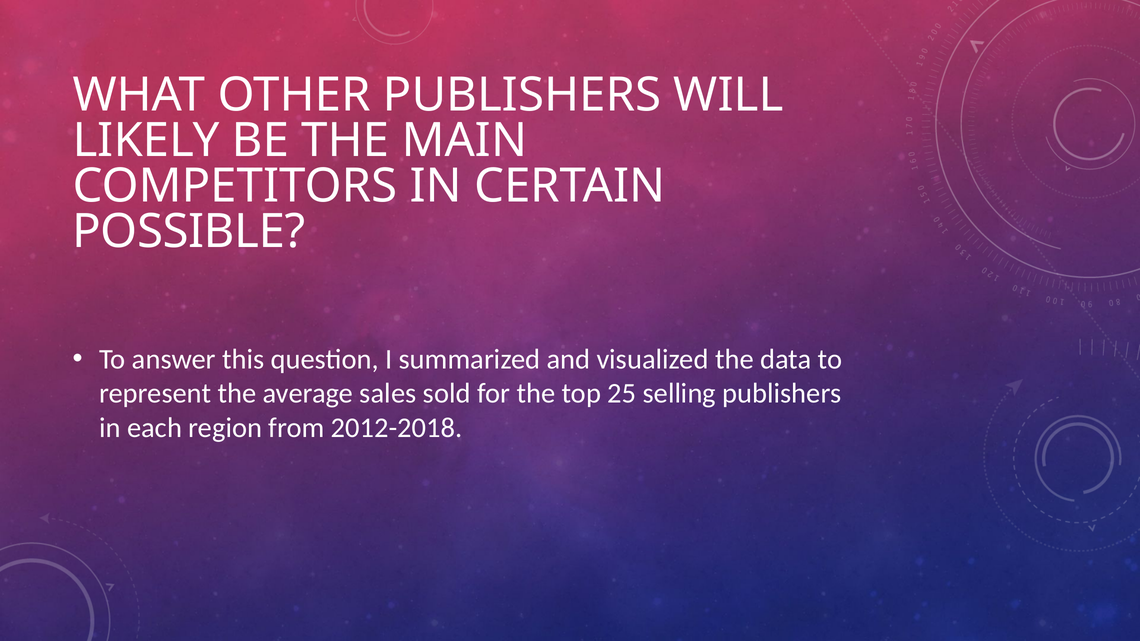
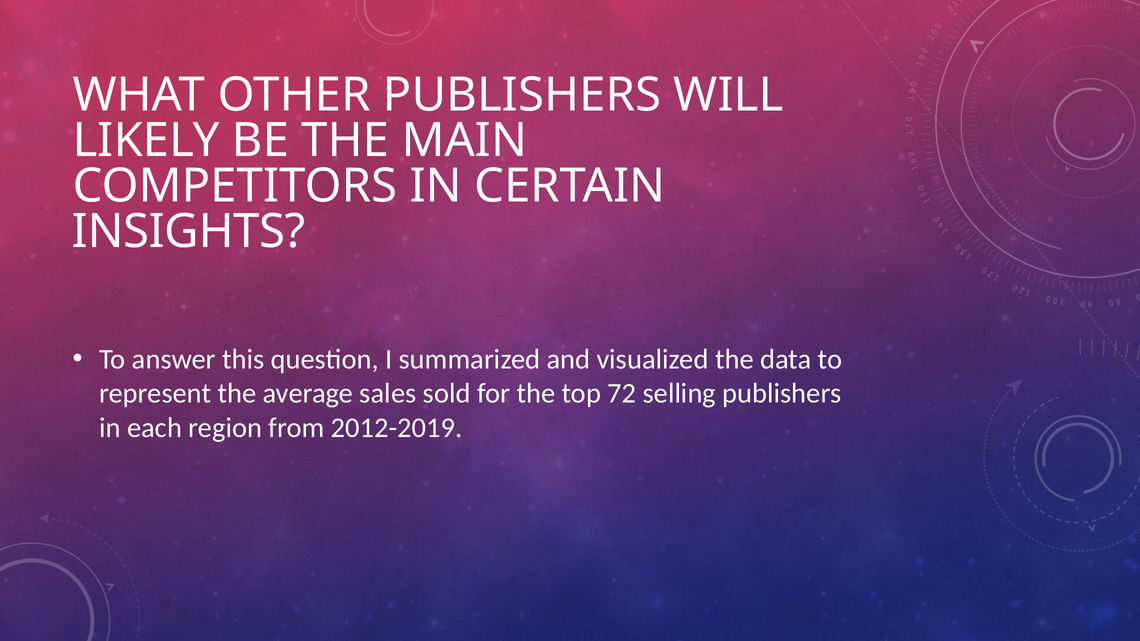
POSSIBLE: POSSIBLE -> INSIGHTS (189, 232)
25: 25 -> 72 (622, 394)
2012-2018: 2012-2018 -> 2012-2019 (396, 428)
